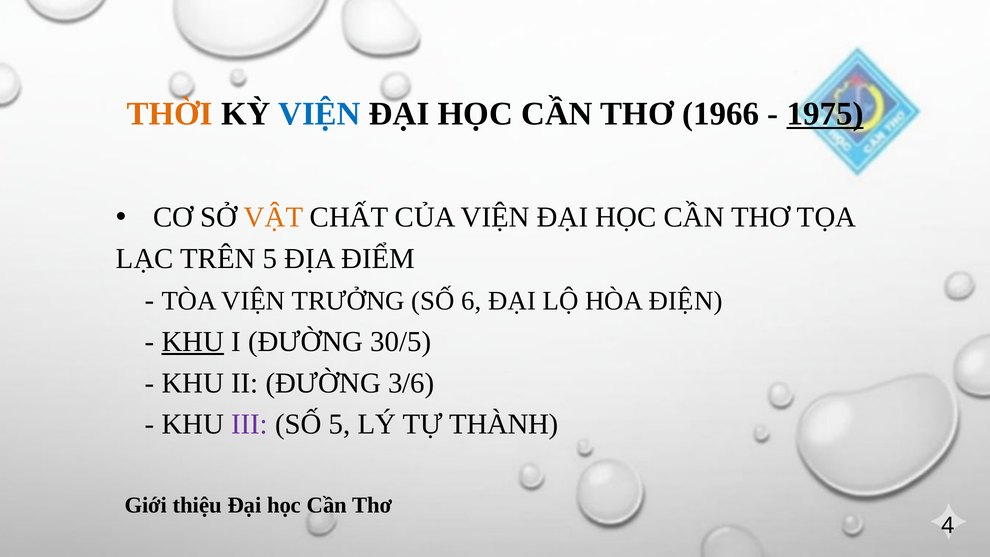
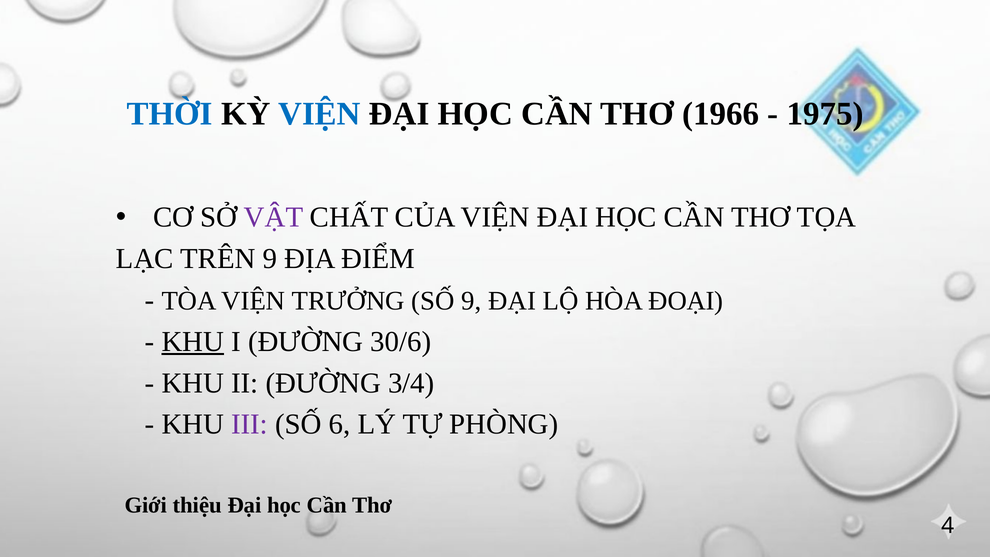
THỜI colour: orange -> blue (170, 114)
1975 underline: present -> none (825, 114)
VẬT colour: orange -> purple (273, 217)
TRÊN 5: 5 -> 9 (270, 259)
SỐ 6: 6 -> 9 (471, 301)
ĐIỆN: ĐIỆN -> ĐOẠI (686, 301)
30/5: 30/5 -> 30/6 (401, 341)
3/6: 3/6 -> 3/4 (411, 383)
SỐ 5: 5 -> 6 (340, 424)
THÀNH: THÀNH -> PHÒNG (504, 424)
